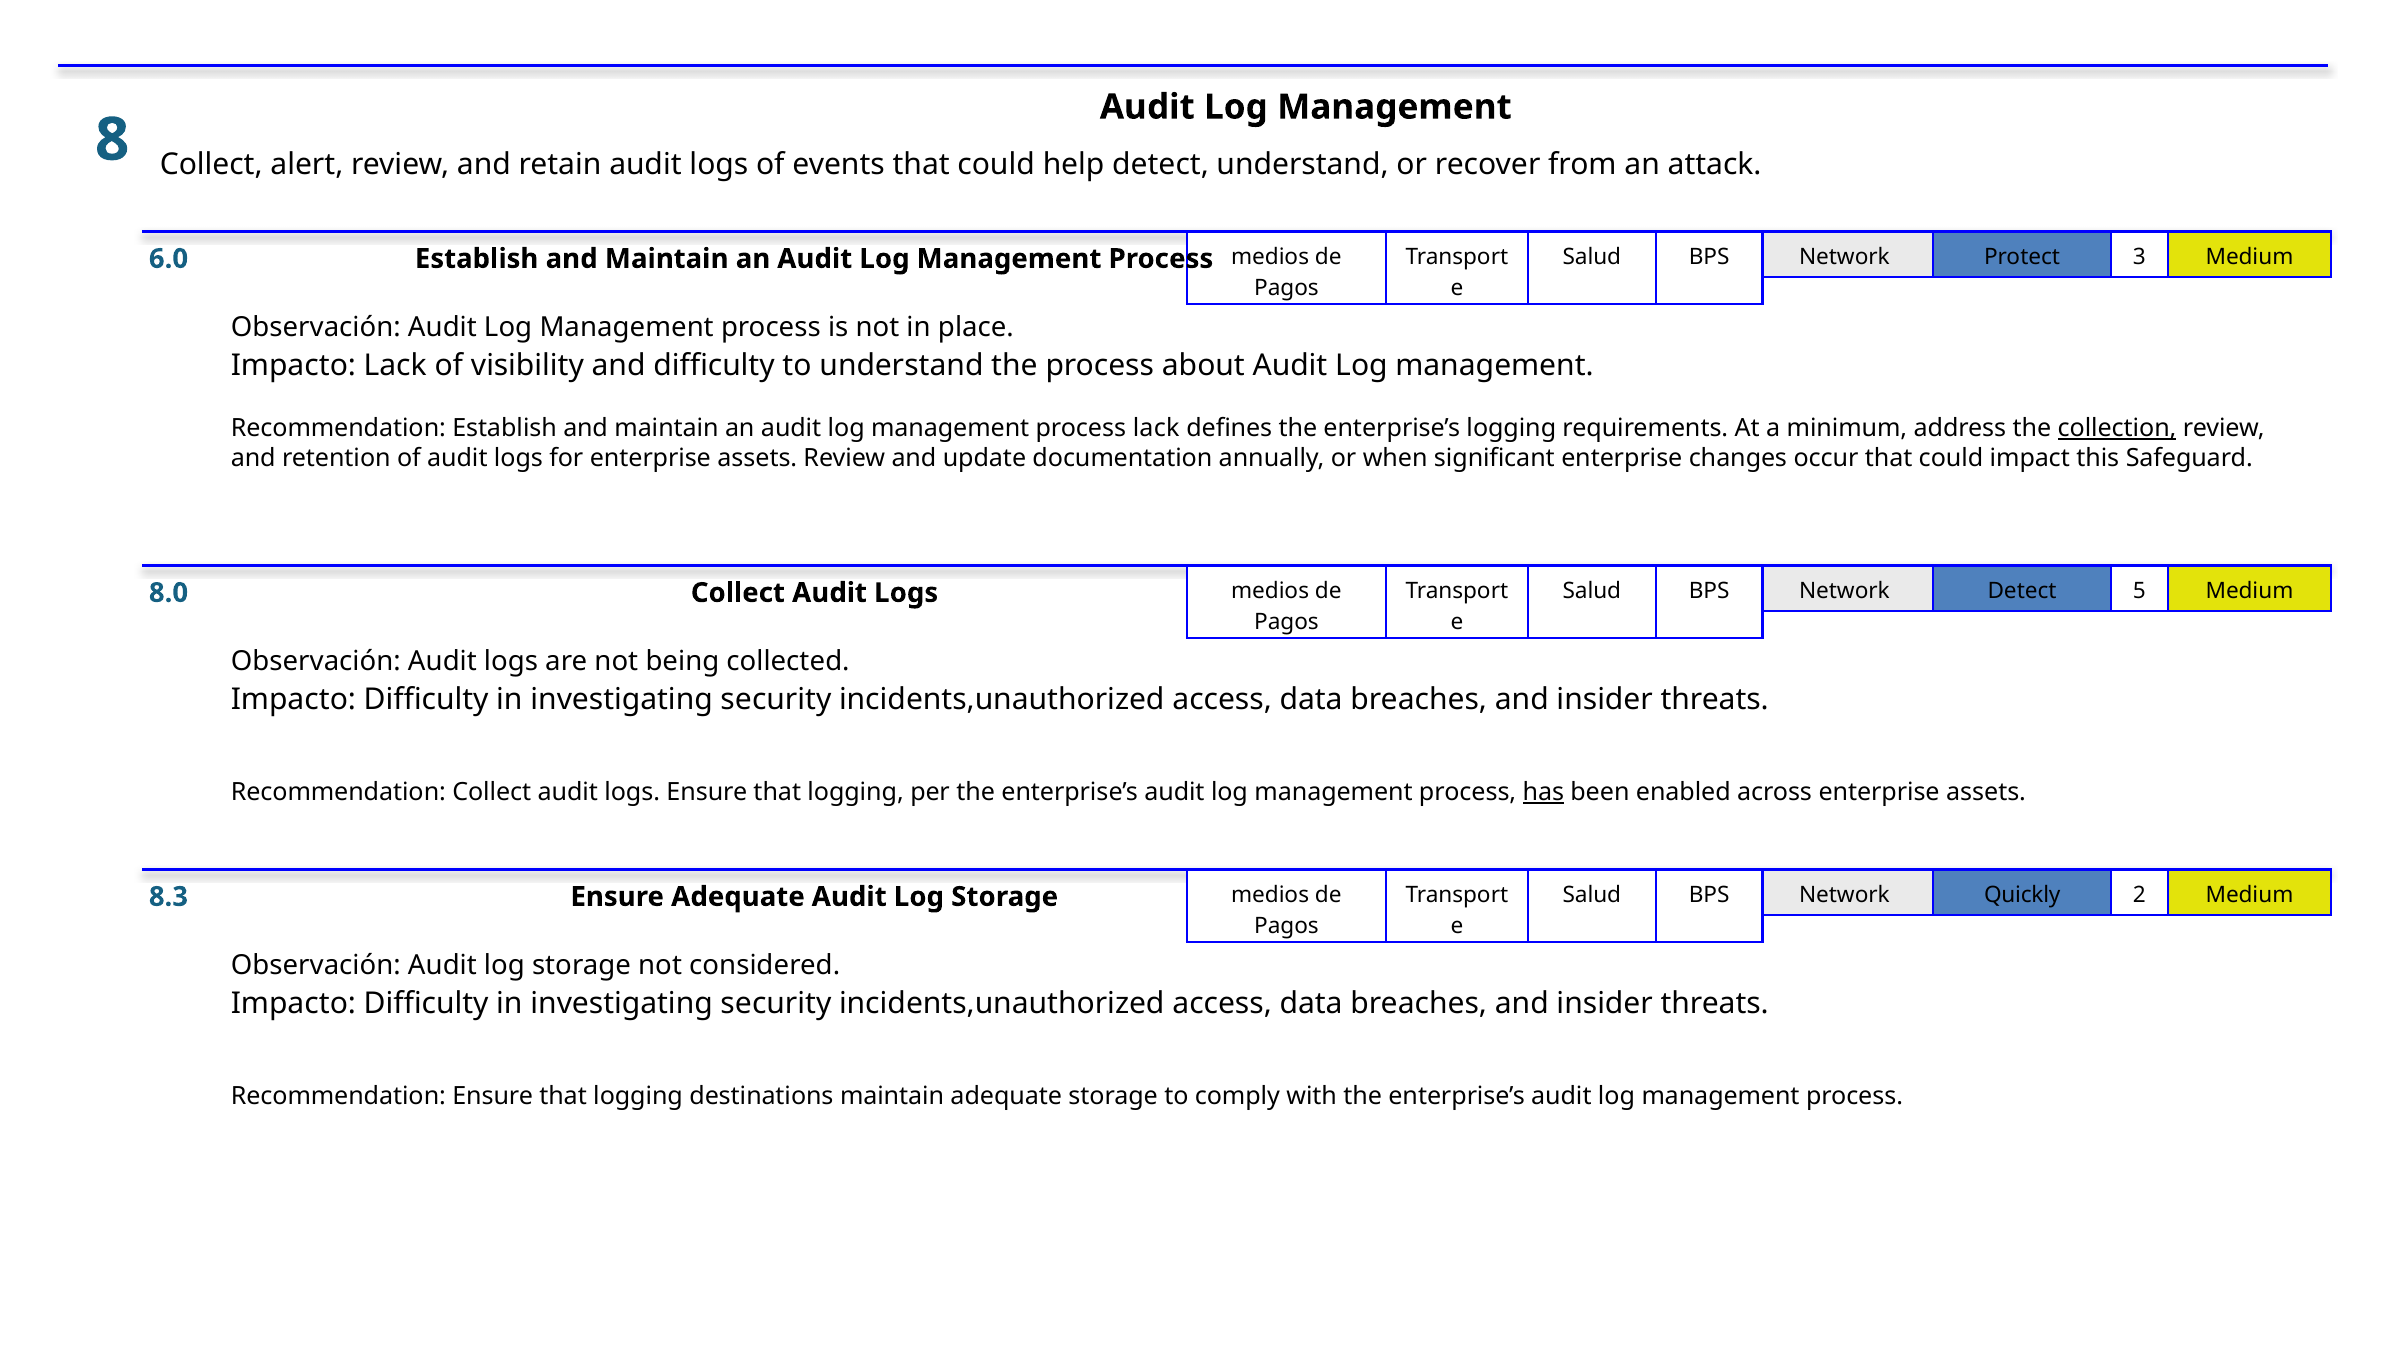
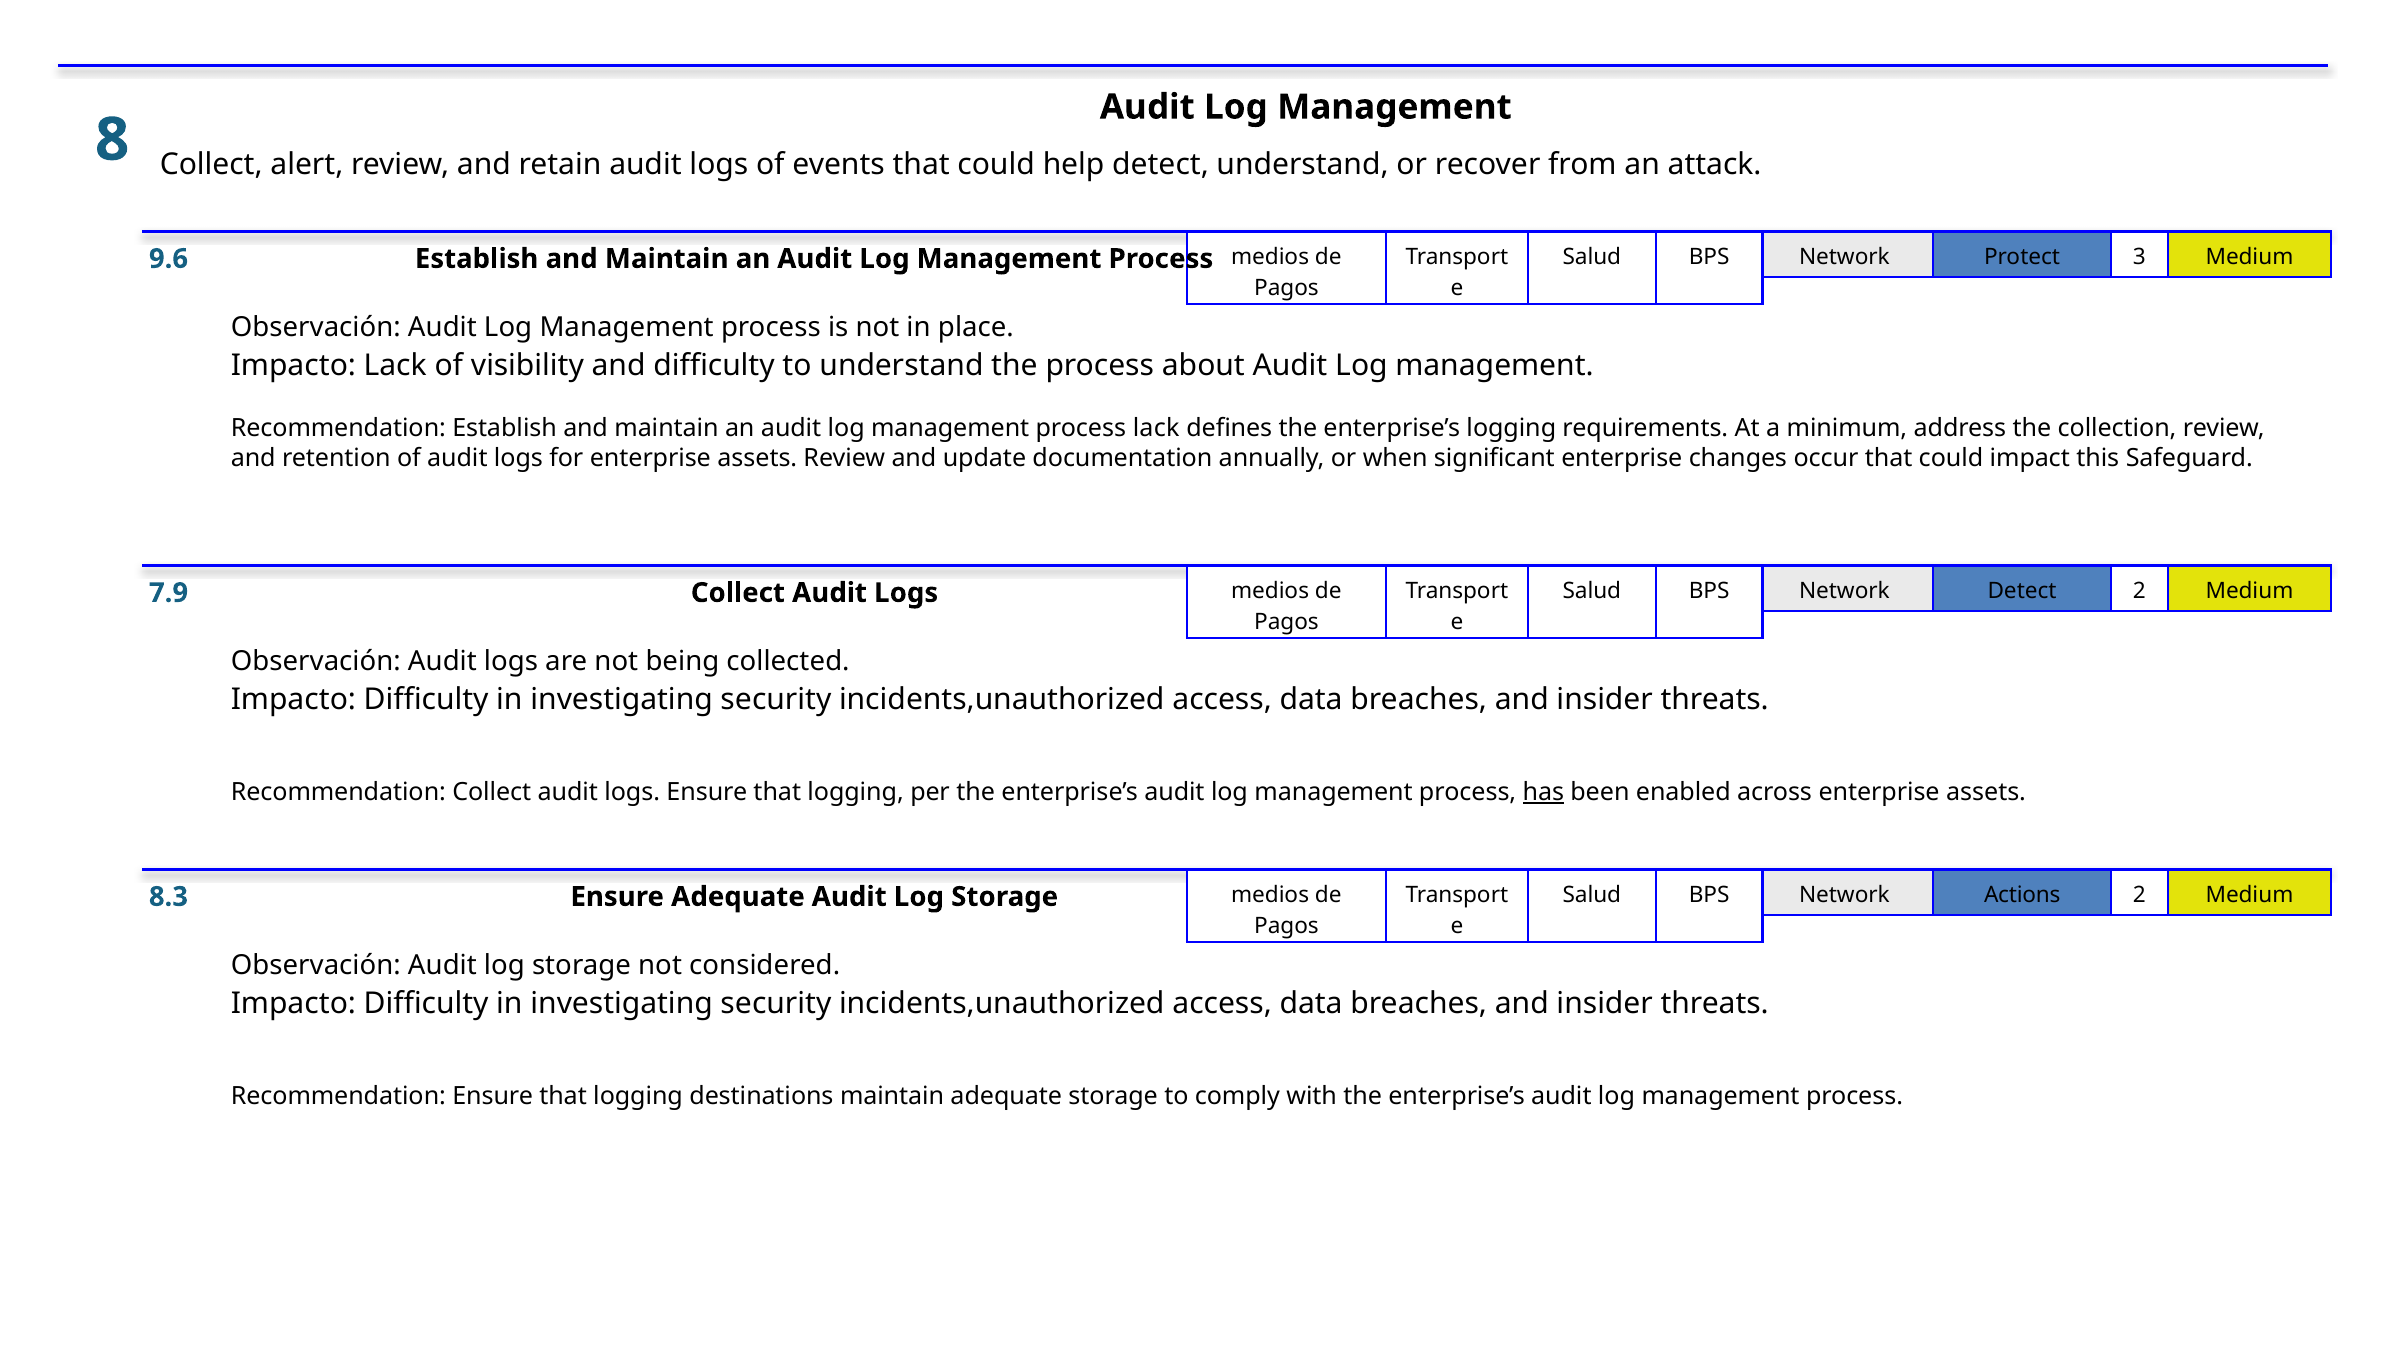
6.0: 6.0 -> 9.6 (169, 259)
collection underline: present -> none (2117, 428)
Detect 5: 5 -> 2 (2139, 591)
8.0: 8.0 -> 7.9 (169, 593)
Quickly: Quickly -> Actions (2022, 895)
